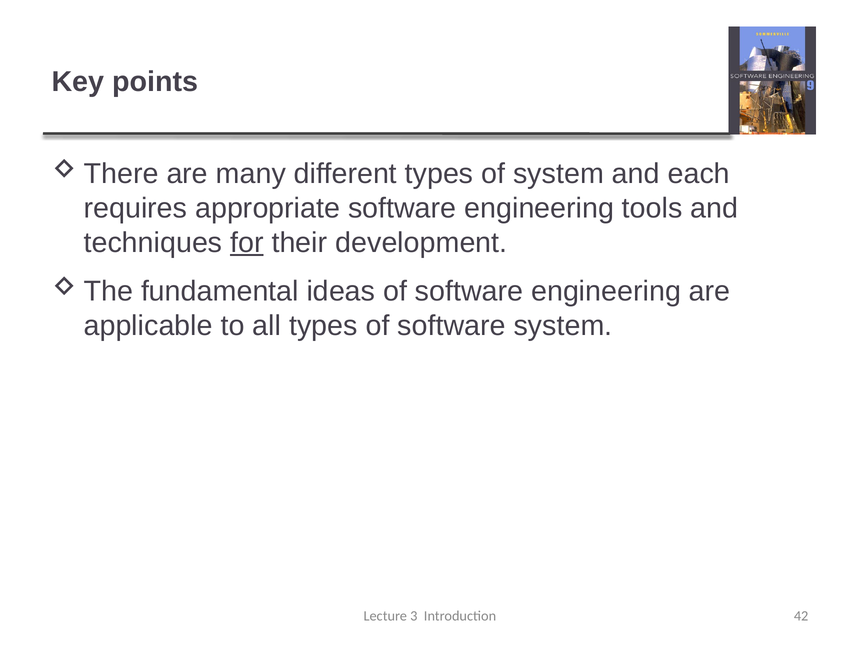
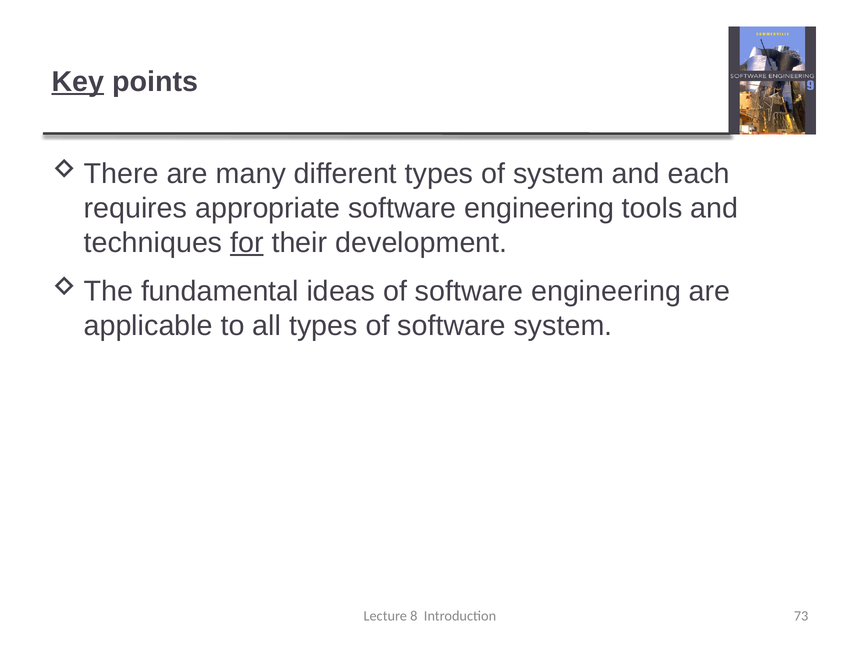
Key underline: none -> present (78, 82)
3: 3 -> 8 (414, 616)
42: 42 -> 73 (801, 616)
